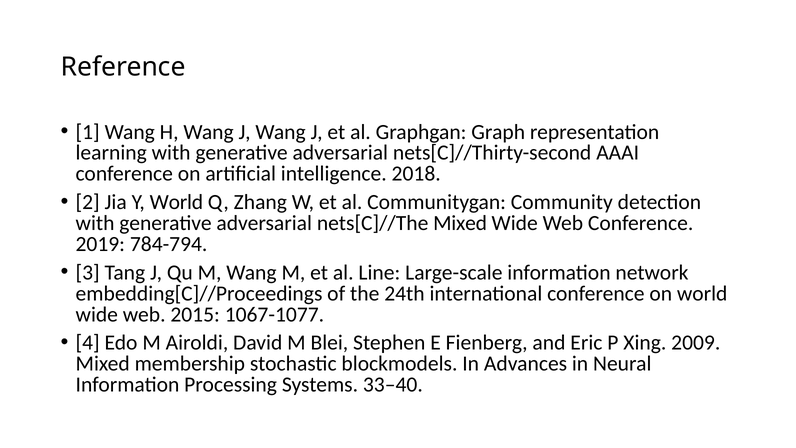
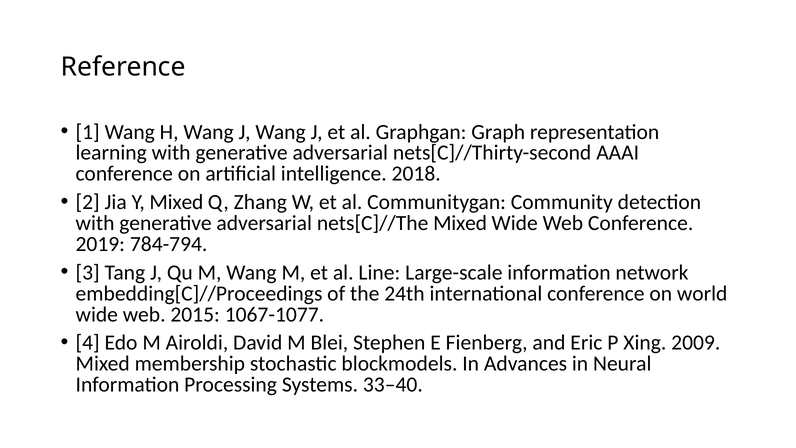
Y World: World -> Mixed (176, 202)
